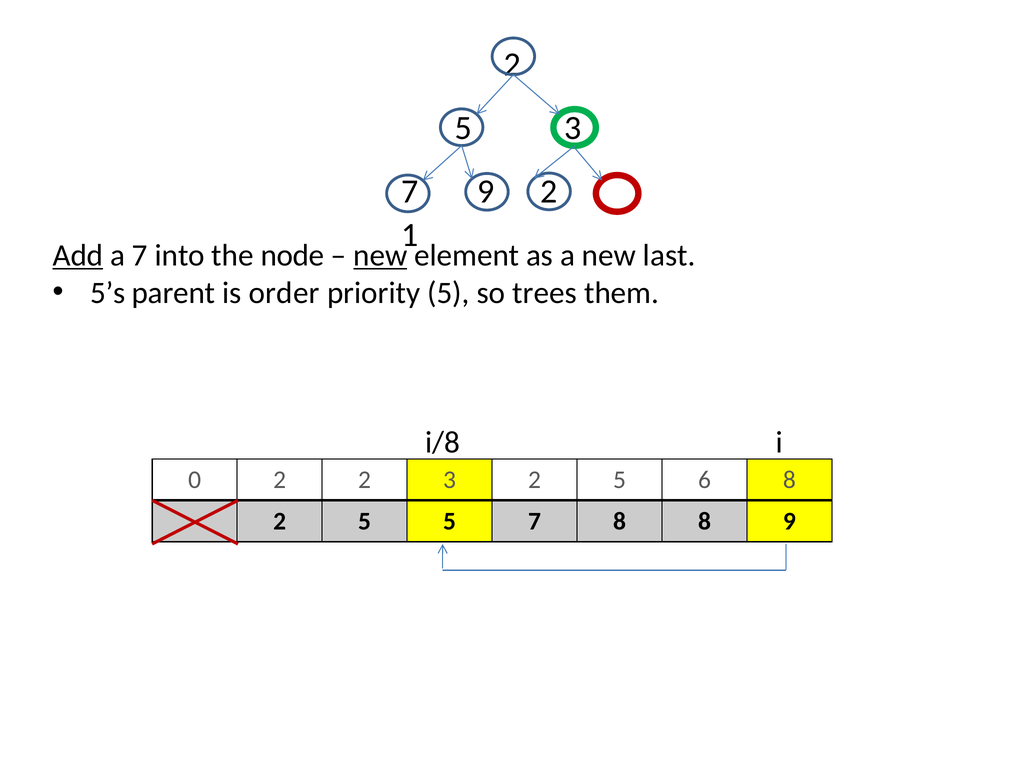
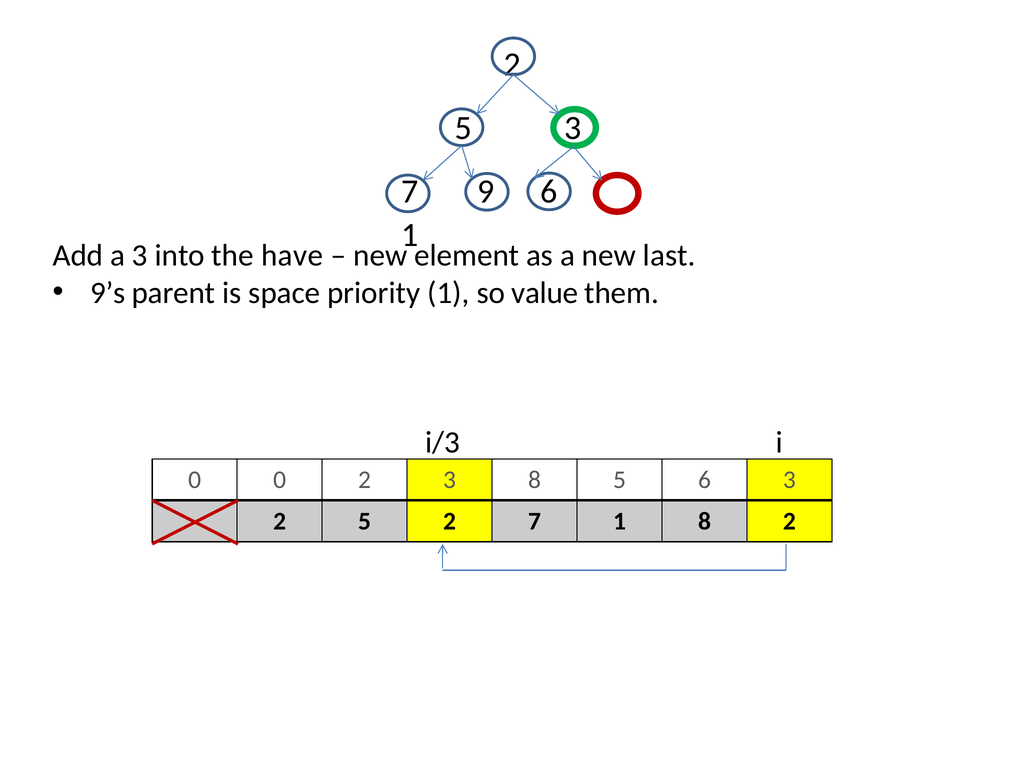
9 2: 2 -> 6 (549, 192)
Add underline: present -> none (78, 255)
a 7: 7 -> 3 (140, 255)
node: node -> have (292, 255)
new underline: present -> none (380, 255)
5’s: 5’s -> 9’s (108, 293)
order: order -> space (284, 293)
priority 5: 5 -> 1 (448, 293)
trees: trees -> value (545, 293)
i/8: i/8 -> i/3 (443, 442)
0 2: 2 -> 0 (280, 480)
3 2: 2 -> 8 (535, 480)
6 8: 8 -> 3 (789, 480)
5 5: 5 -> 2 (450, 521)
7 8: 8 -> 1 (619, 521)
8 9: 9 -> 2 (789, 521)
